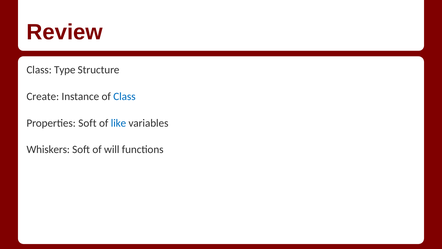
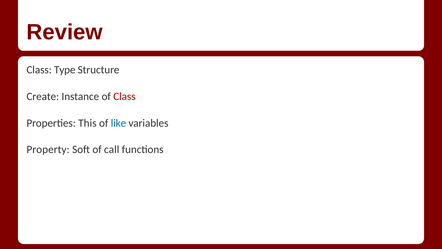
Class colour: blue -> red (124, 96)
Properties Soft: Soft -> This (87, 123)
Whiskers: Whiskers -> Property (48, 149)
will: will -> call (112, 149)
